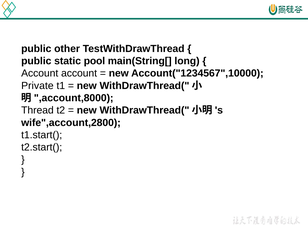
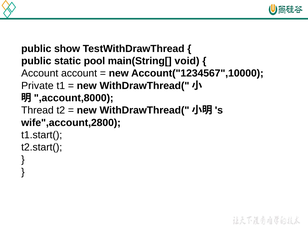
other: other -> show (67, 49)
long: long -> void (187, 61)
